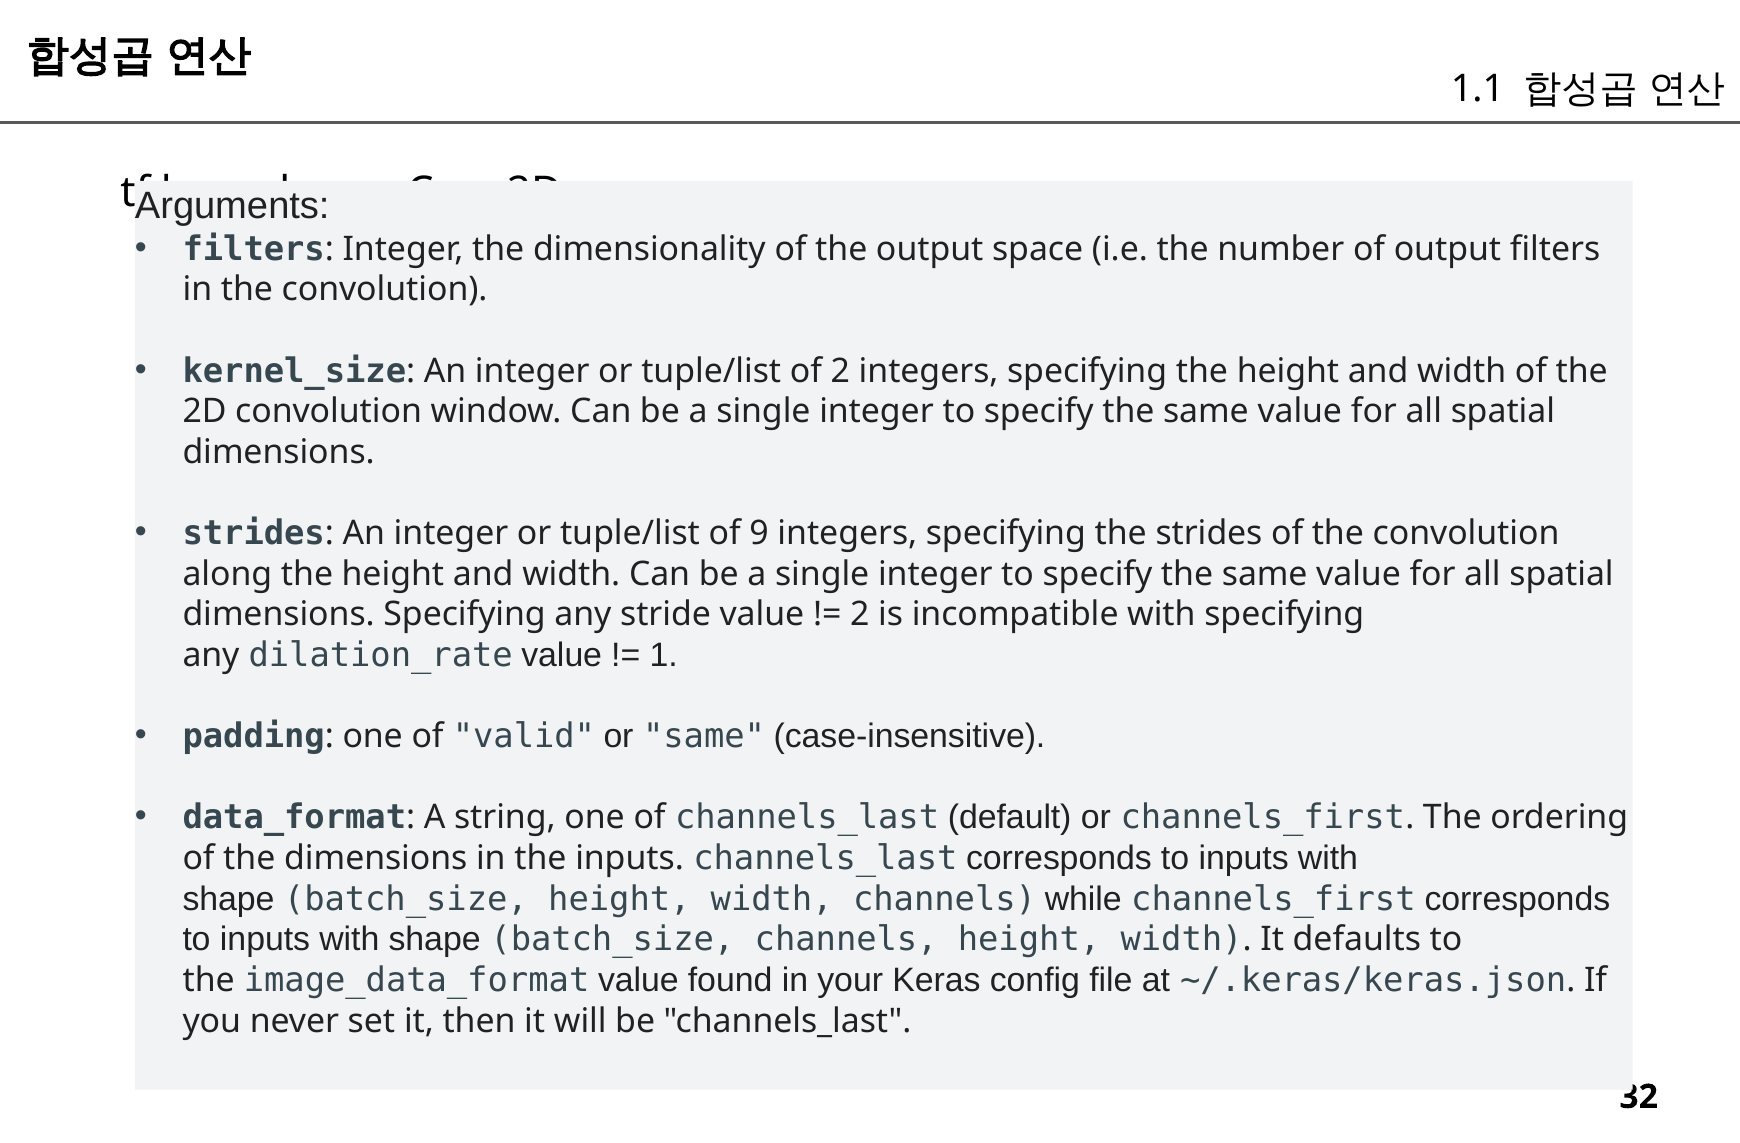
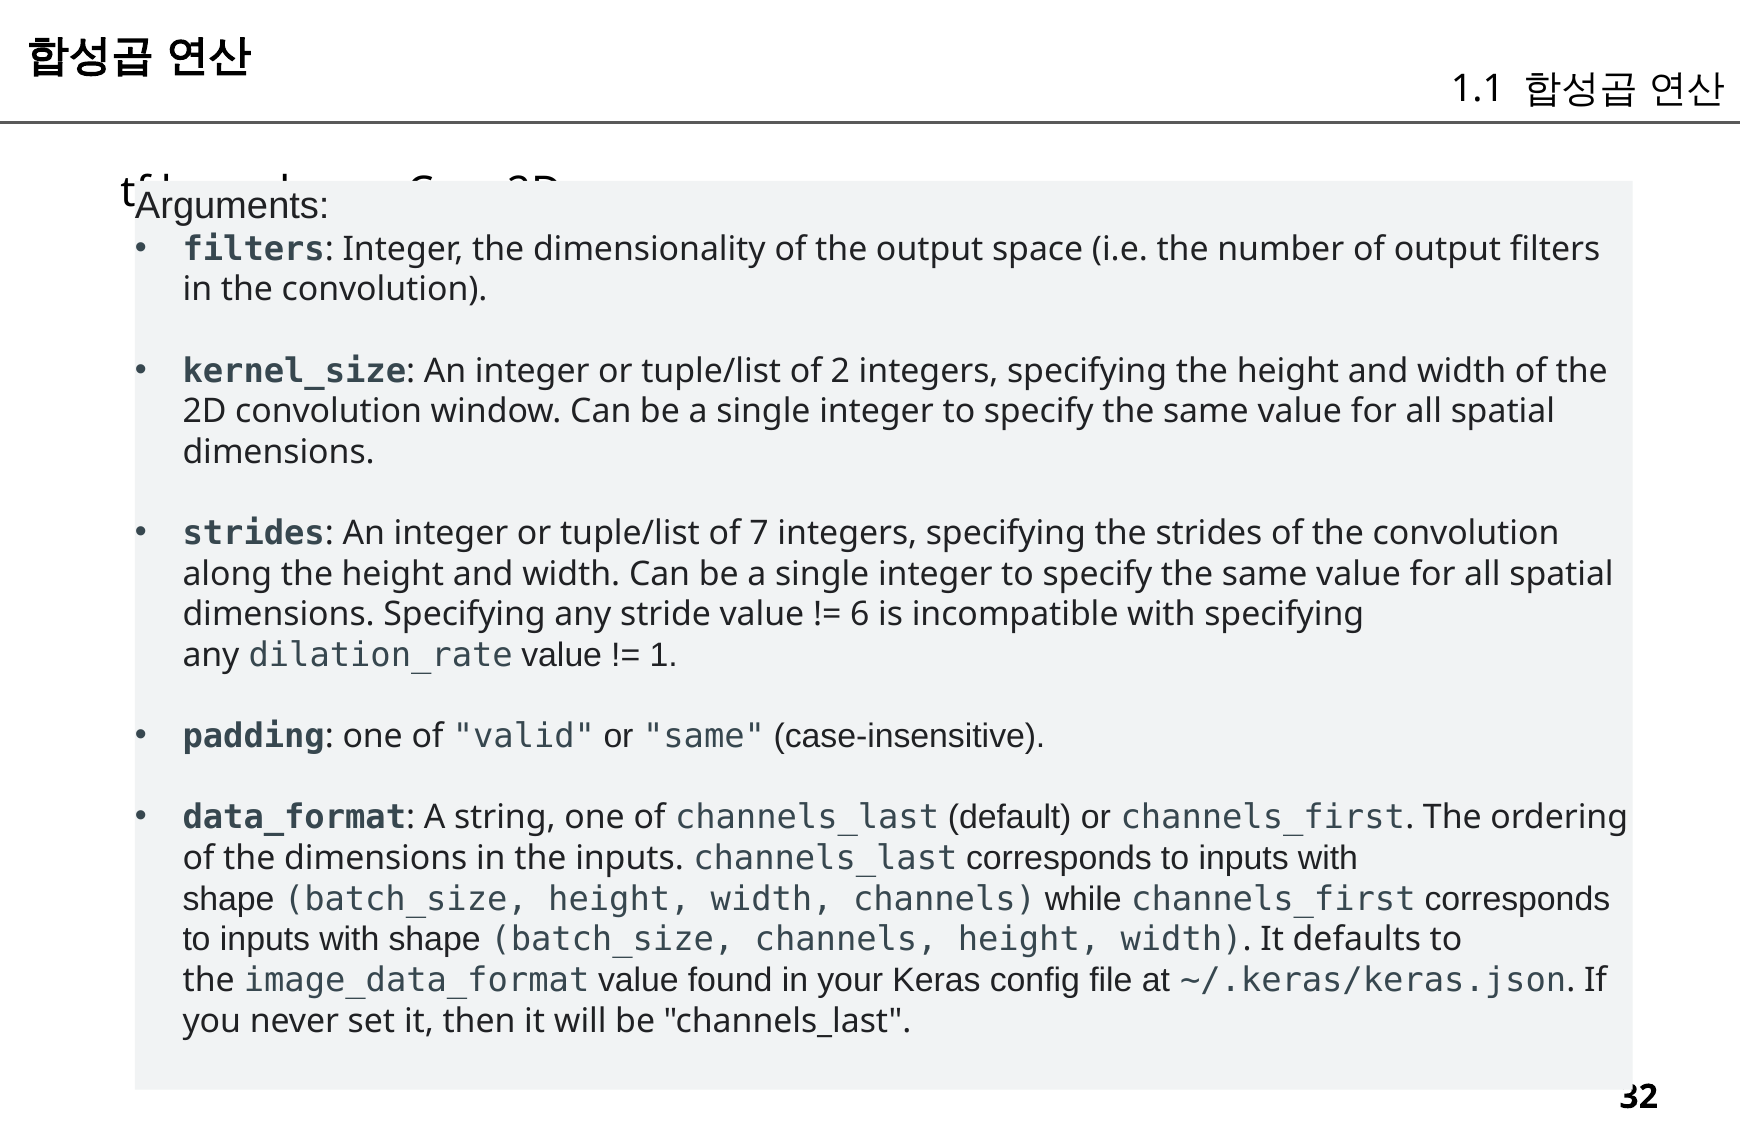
9: 9 -> 7 (759, 533)
2: 2 -> 6 (860, 615)
